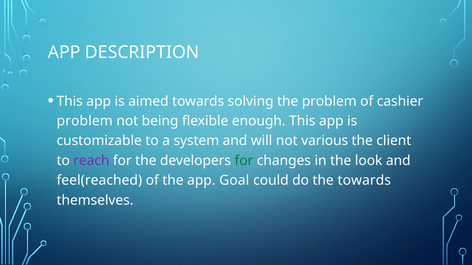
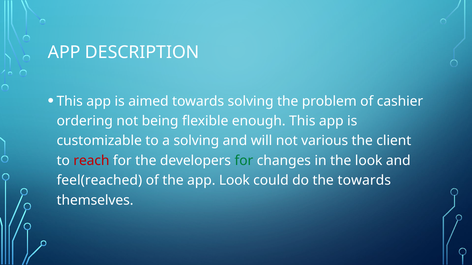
problem: problem -> ordering (85, 121)
a system: system -> solving (196, 141)
reach colour: purple -> red (91, 161)
app Goal: Goal -> Look (234, 181)
